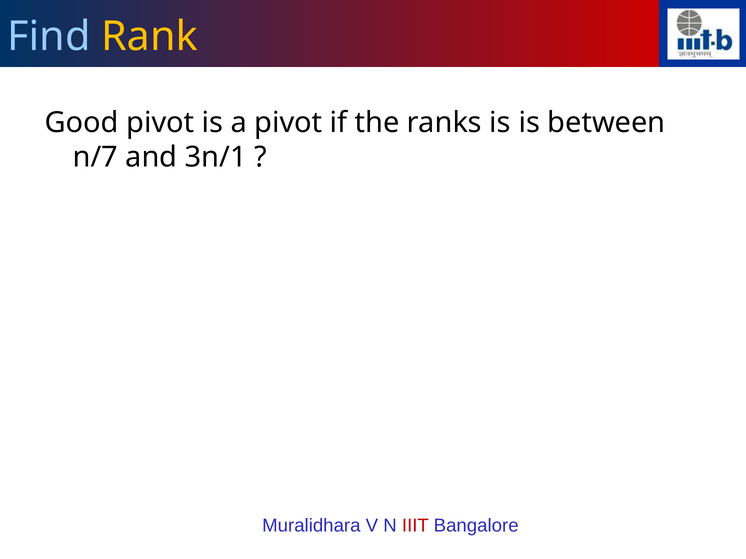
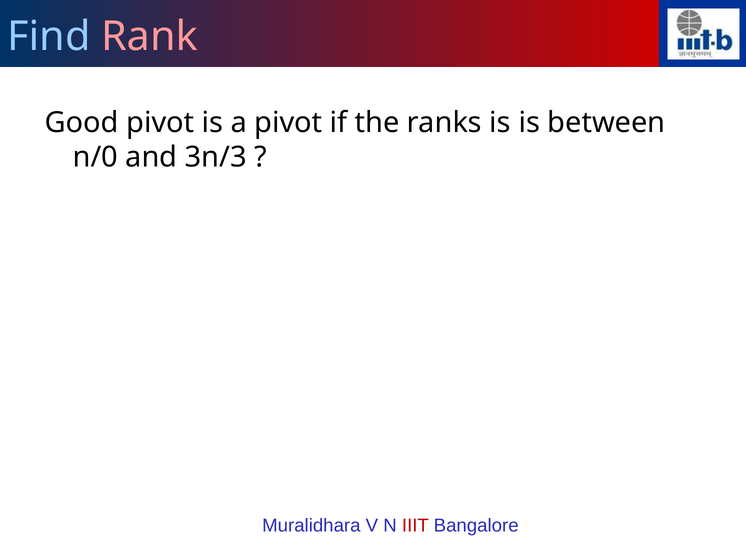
Rank colour: yellow -> pink (150, 36)
n/7: n/7 -> n/0 (95, 158)
3n/1: 3n/1 -> 3n/3 (216, 158)
